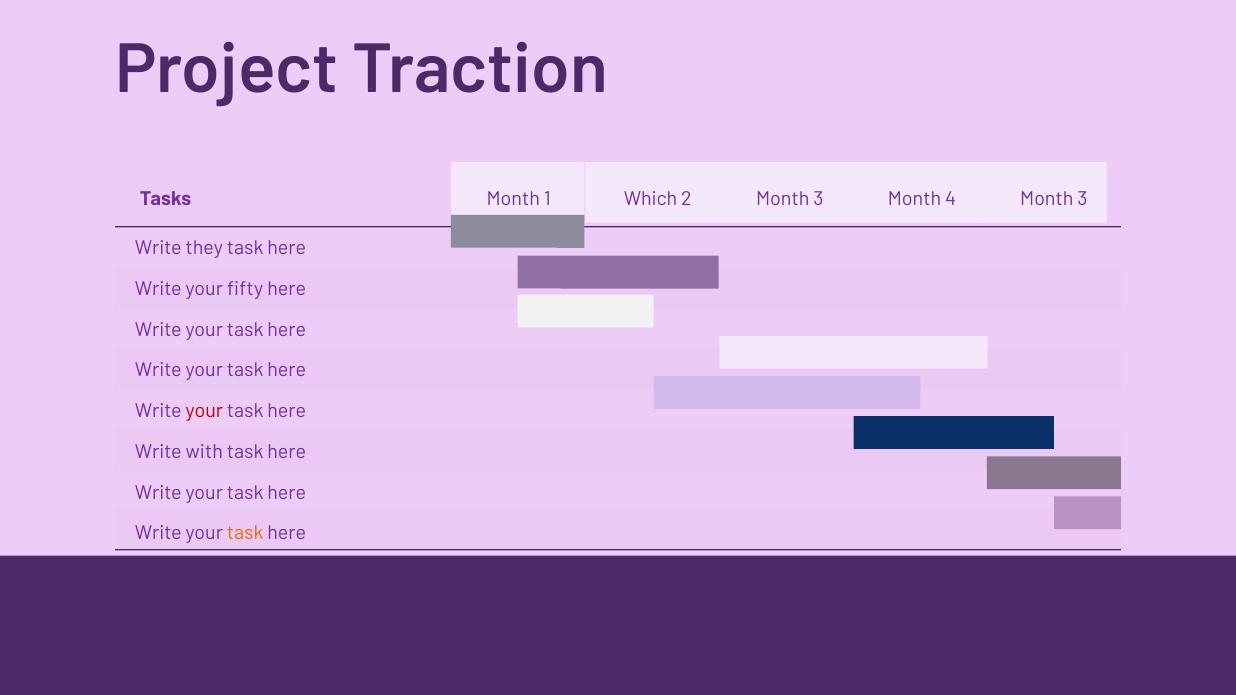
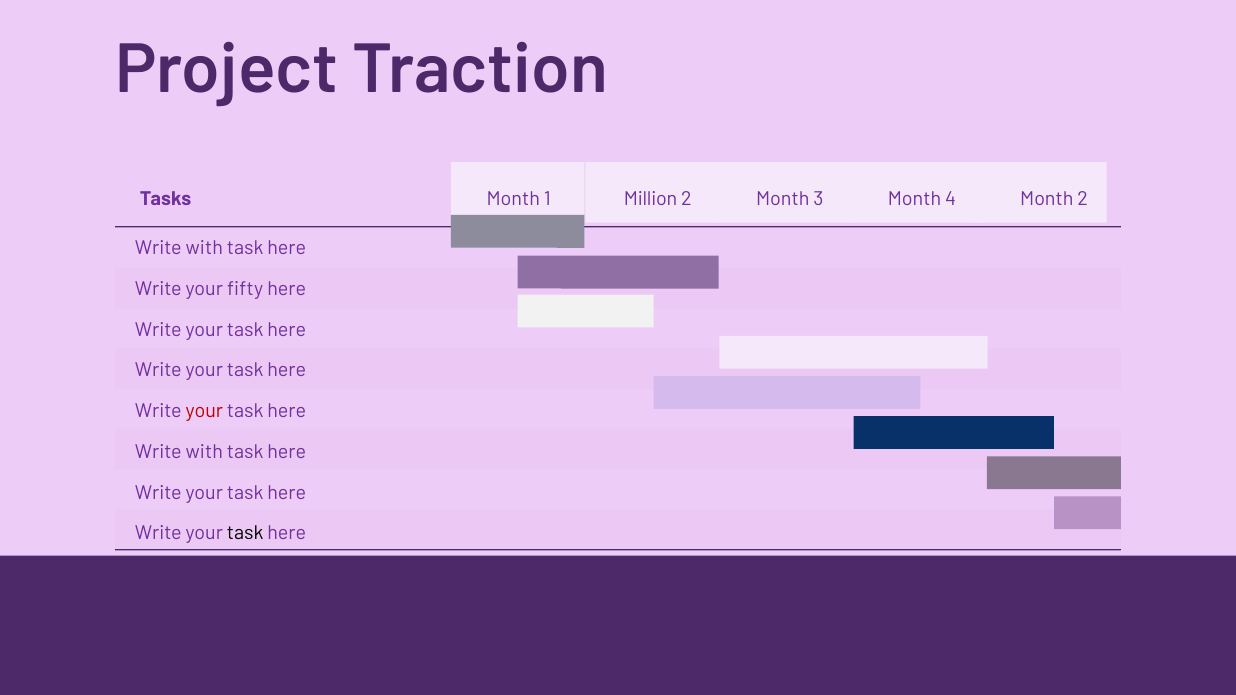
Which: Which -> Million (651, 199)
4 Month 3: 3 -> 2 (1083, 199)
they: they -> with (204, 248)
task colour: orange -> black (245, 534)
